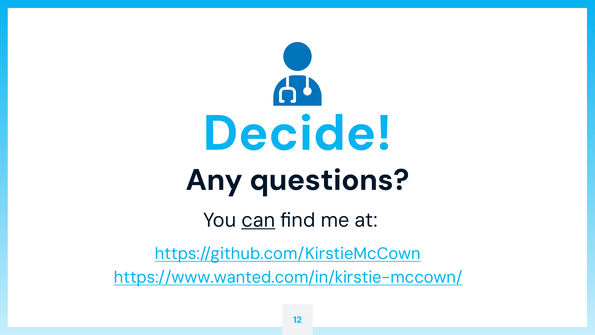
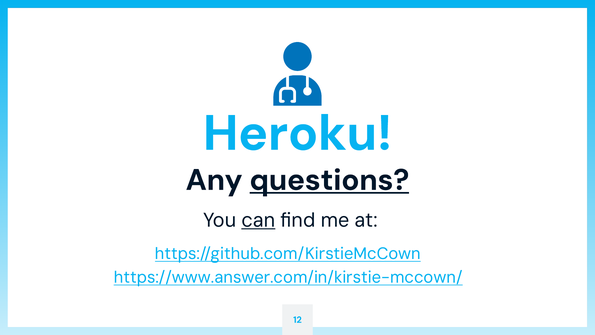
Decide: Decide -> Heroku (298, 133)
questions underline: none -> present (329, 180)
https://www.wanted.com/in/kirstie-mccown/: https://www.wanted.com/in/kirstie-mccown/ -> https://www.answer.com/in/kirstie-mccown/ (288, 277)
